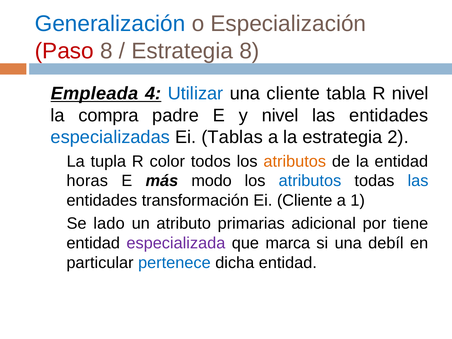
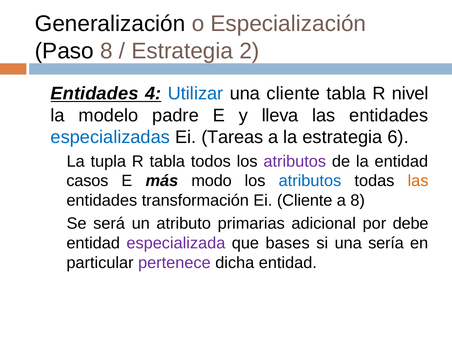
Generalización colour: blue -> black (110, 24)
Paso colour: red -> black (64, 51)
Estrategia 8: 8 -> 2 (249, 51)
Empleada: Empleada -> Entidades (95, 94)
compra: compra -> modelo (109, 115)
y nivel: nivel -> lleva (280, 115)
Tablas: Tablas -> Tareas (232, 137)
2: 2 -> 6 (398, 137)
R color: color -> tabla (167, 161)
atributos colour: orange -> purple (295, 161)
horas: horas -> casos (87, 181)
las colour: blue -> orange (418, 181)
a 1: 1 -> 8 (358, 200)
lado: lado -> será (109, 223)
tiene: tiene -> debe (411, 223)
marca: marca -> bases (288, 243)
debíl: debíl -> sería (386, 243)
pertenece colour: blue -> purple (174, 263)
